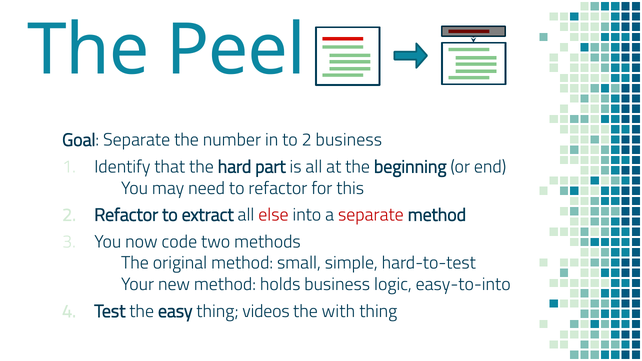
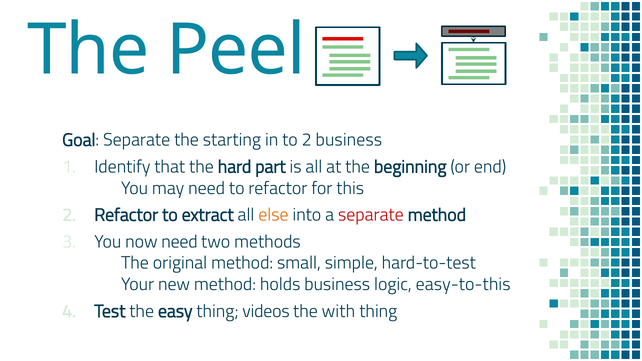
number: number -> starting (232, 140)
else colour: red -> orange (273, 215)
now code: code -> need (179, 242)
easy-to-into: easy-to-into -> easy-to-this (463, 285)
